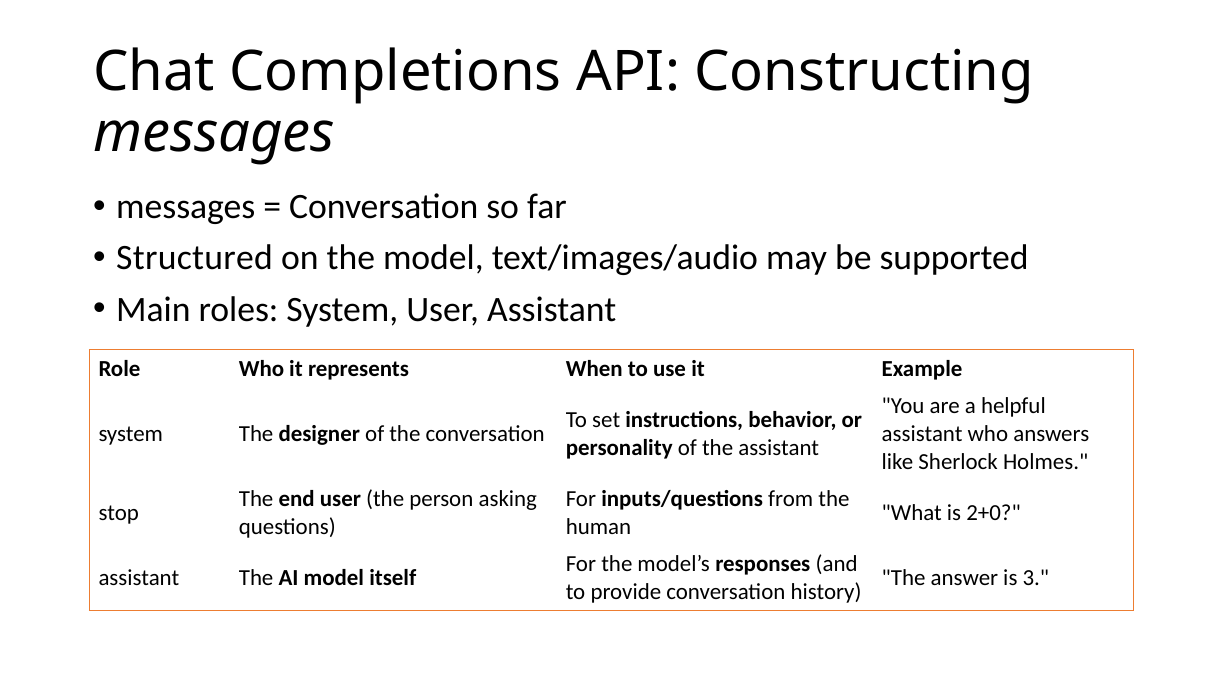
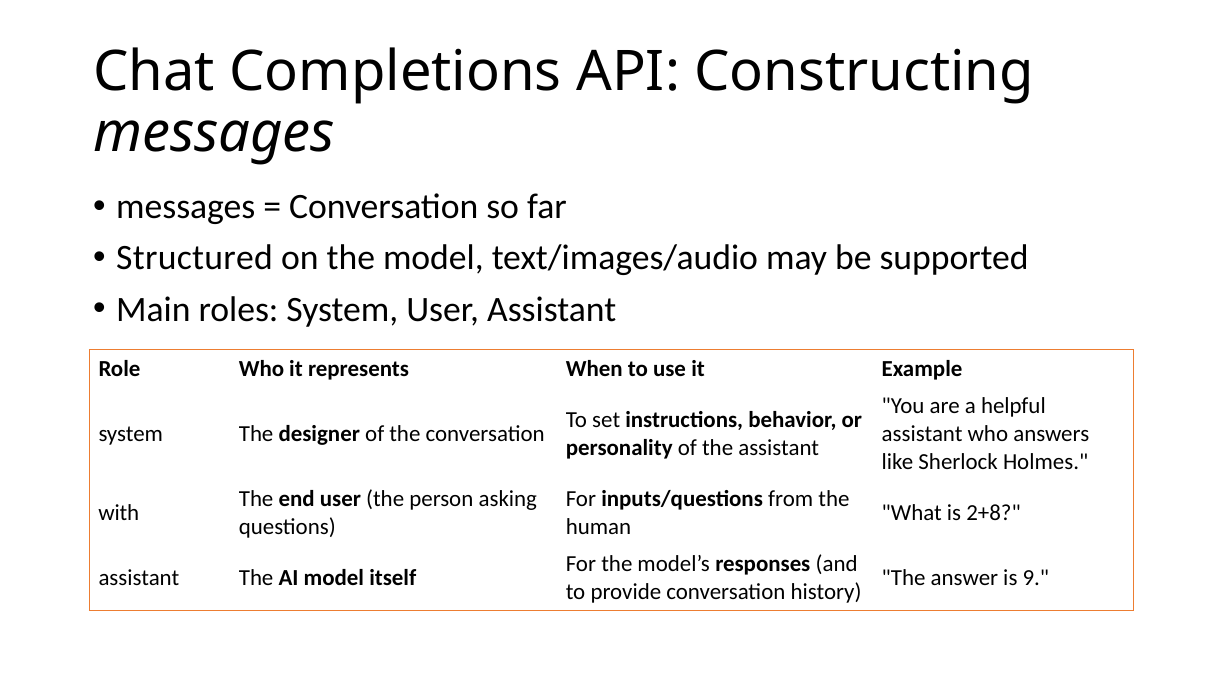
stop: stop -> with (119, 513)
2+0: 2+0 -> 2+8 (994, 513)
3: 3 -> 9 (1036, 578)
